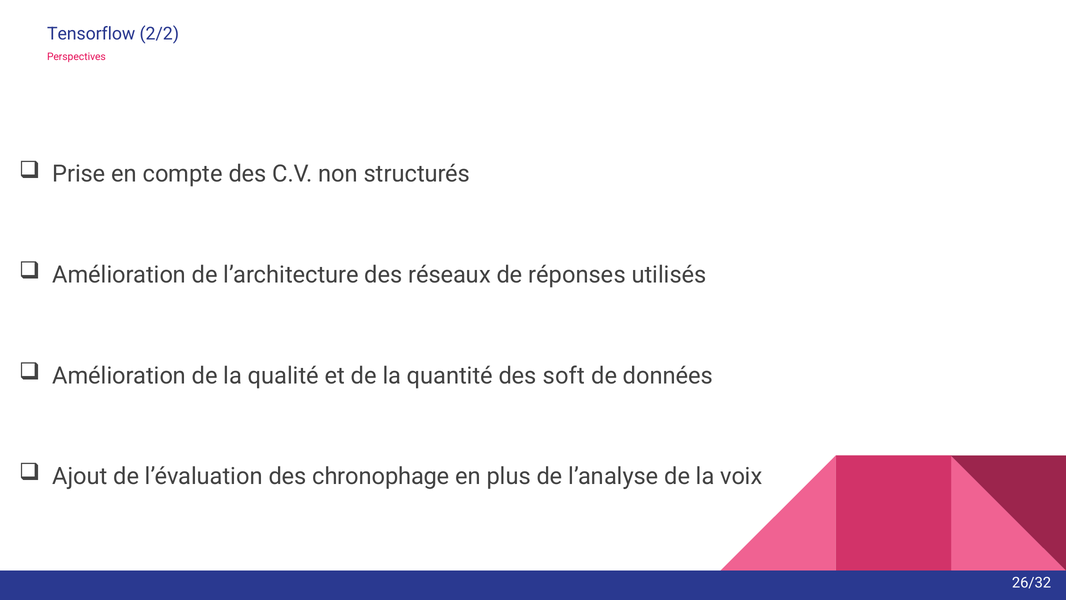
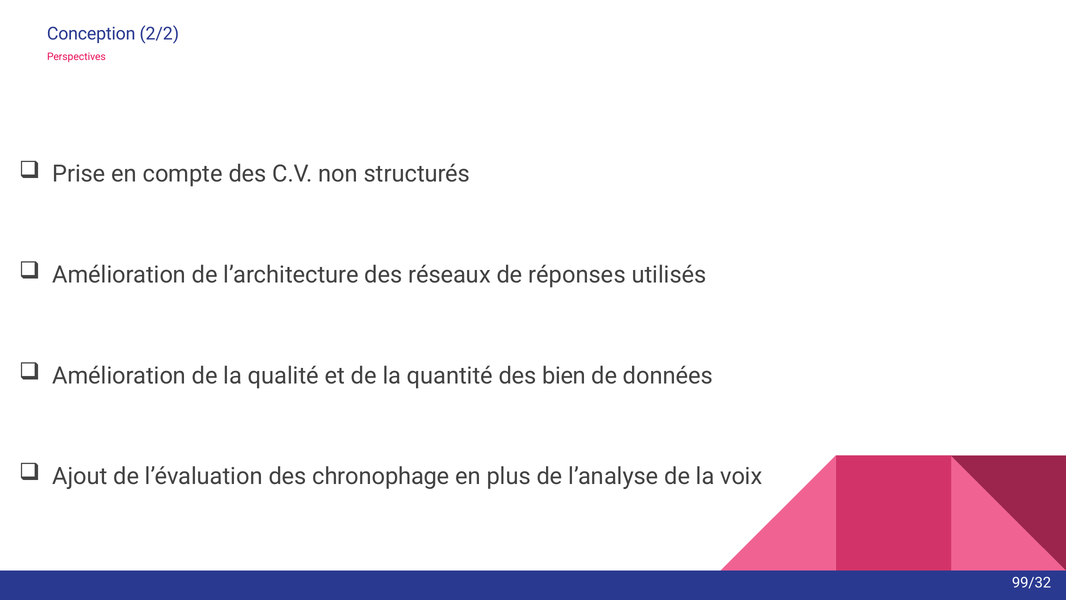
Tensorflow: Tensorflow -> Conception (91, 34)
soft: soft -> bien (564, 376)
26/32: 26/32 -> 99/32 (1032, 582)
